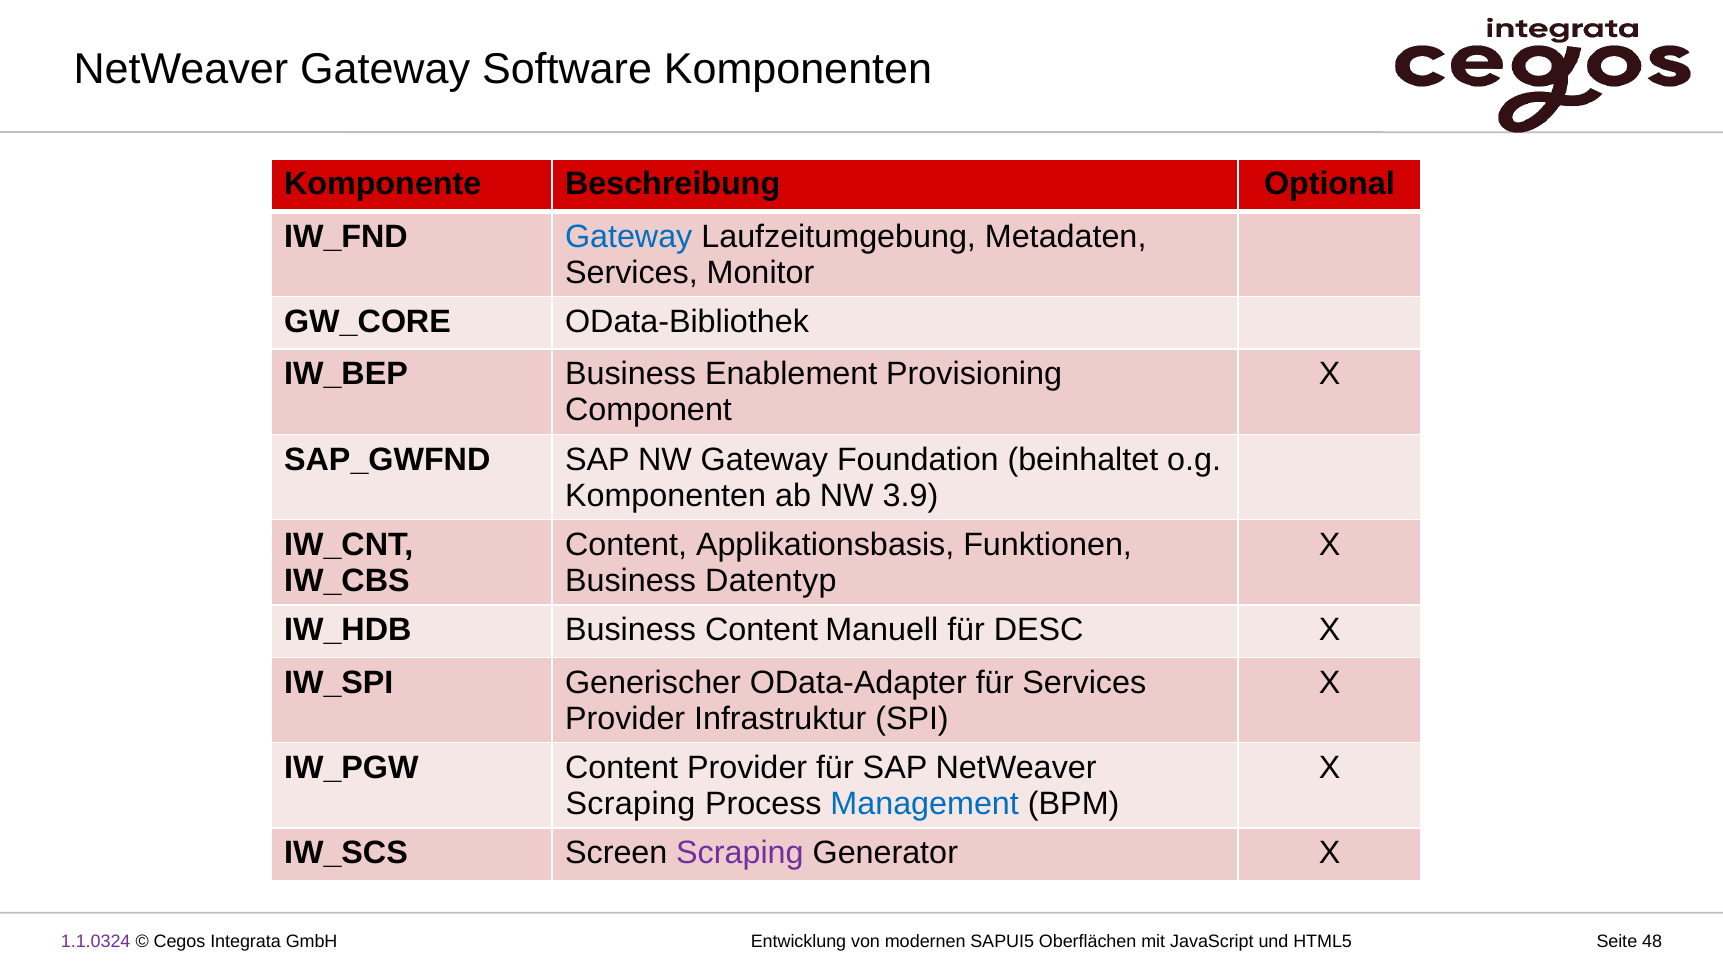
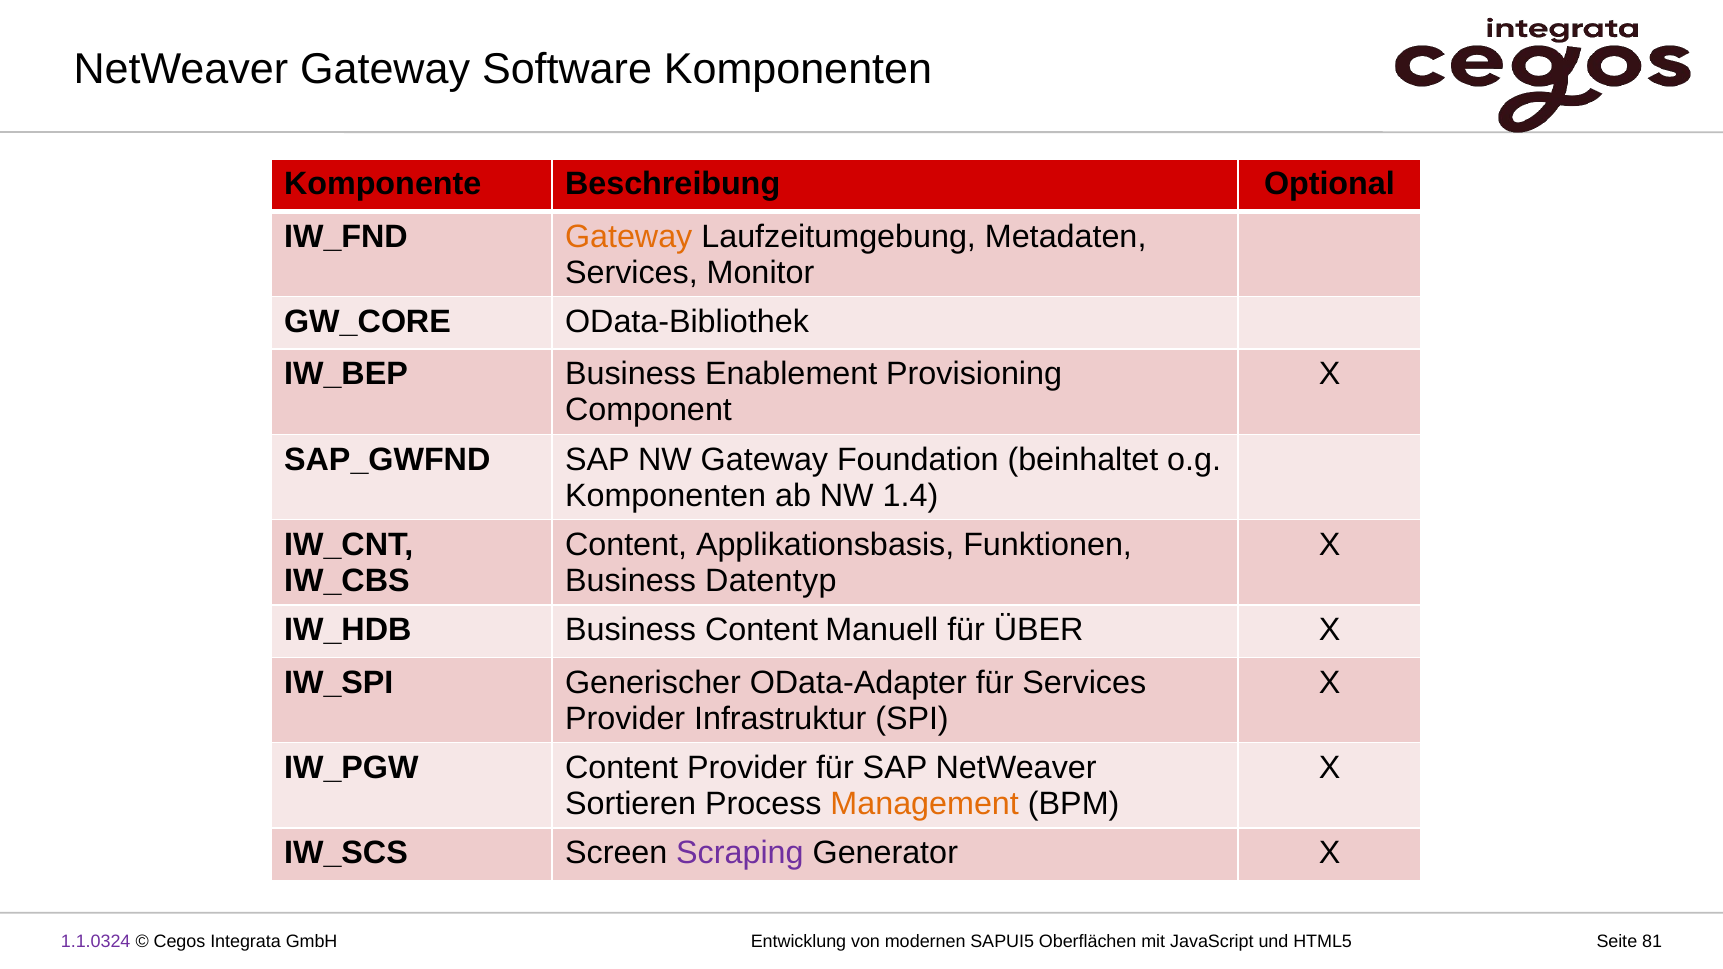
Gateway colour: blue -> orange (629, 236)
3.9: 3.9 -> 1.4 (910, 496)
DESC: DESC -> ÜBER (1039, 630)
Scraping: Scraping -> Sortieren (631, 804)
Management colour: blue -> orange (925, 804)
48: 48 -> 81 (1652, 942)
